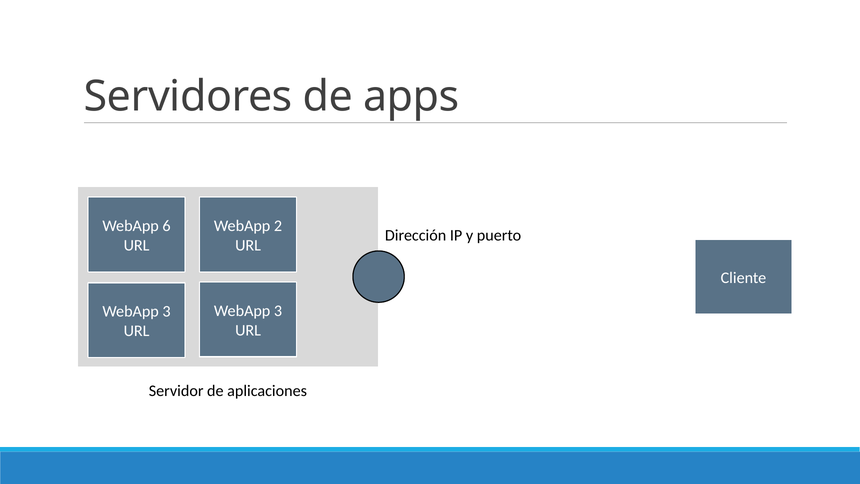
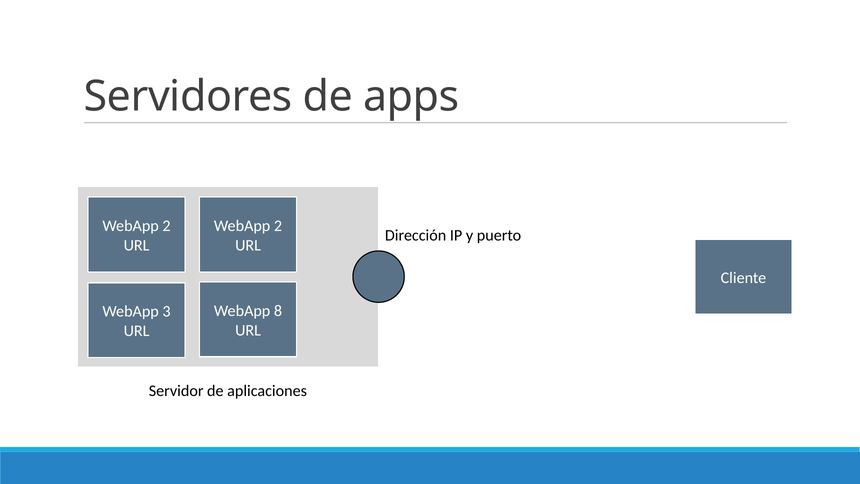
6: 6 -> 2 (167, 226)
3: 3 -> 8 (278, 311)
